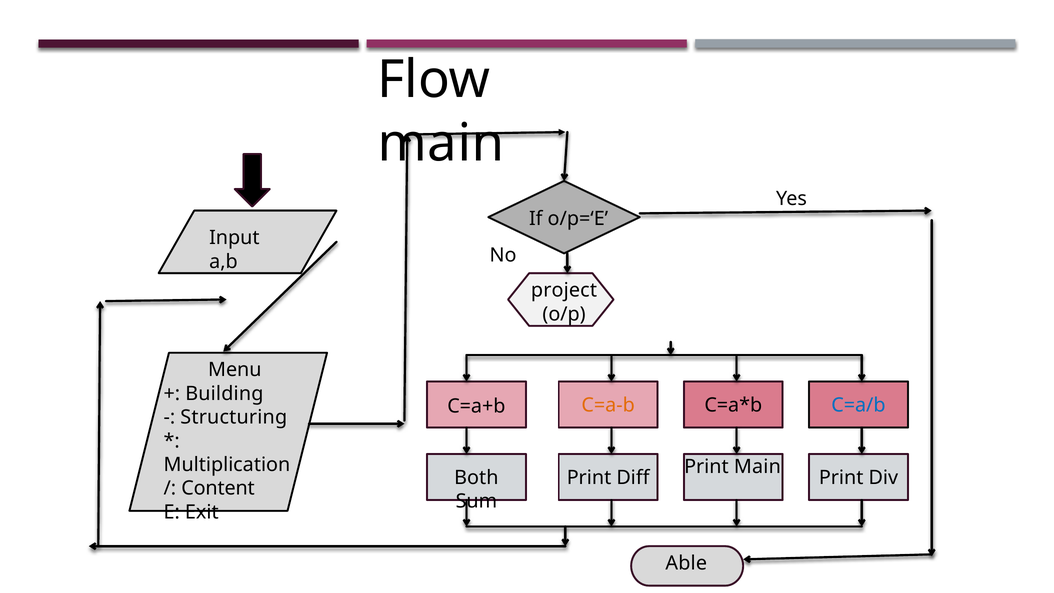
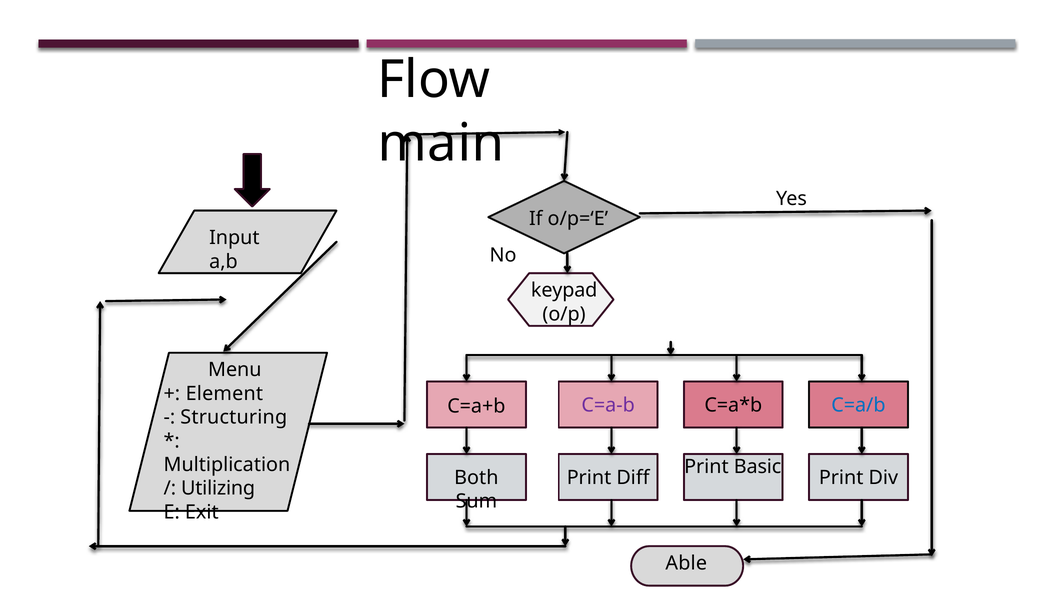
project: project -> keypad (564, 290)
Building: Building -> Element (224, 393)
C=a-b colour: orange -> purple (608, 405)
Print Main: Main -> Basic (758, 467)
Content: Content -> Utilizing (218, 488)
